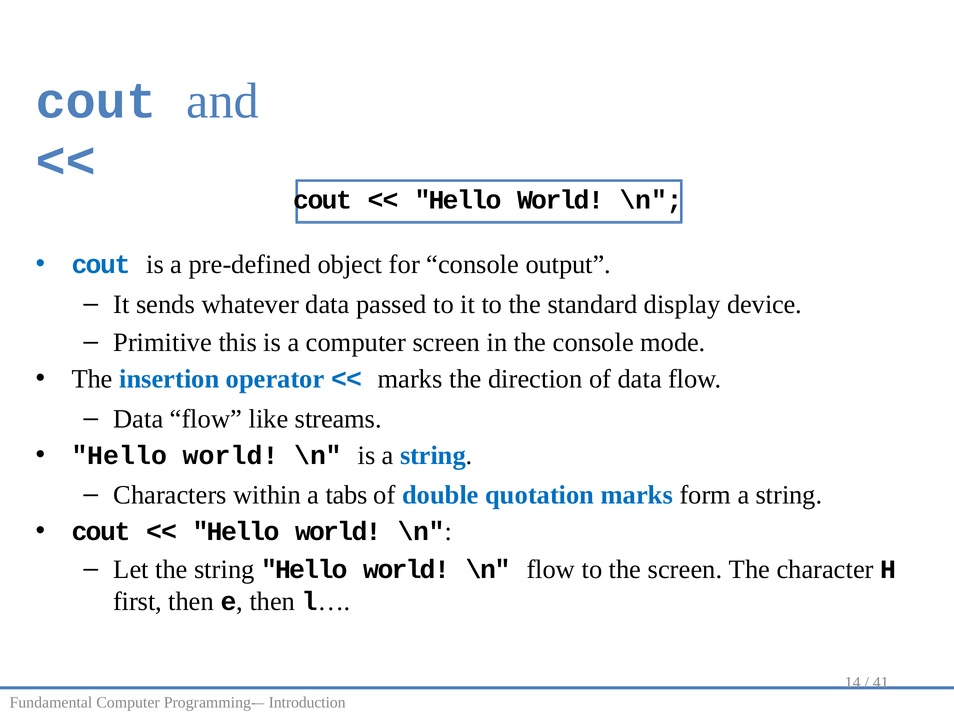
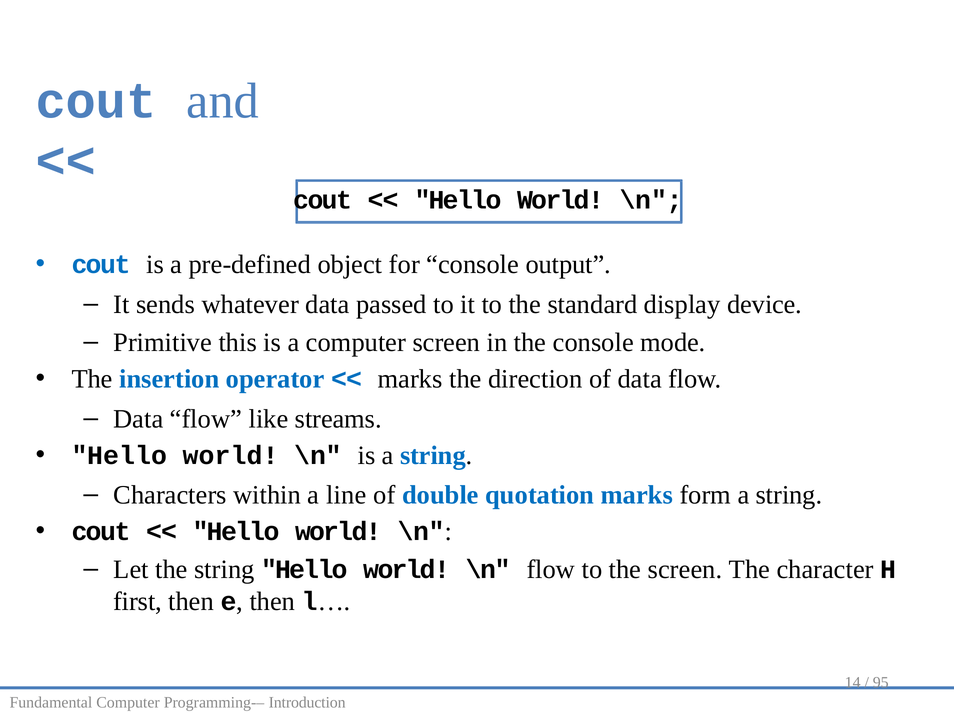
tabs: tabs -> line (346, 496)
41: 41 -> 95 (881, 683)
